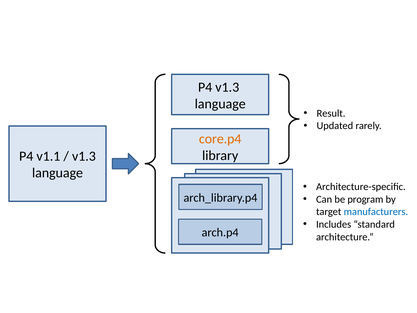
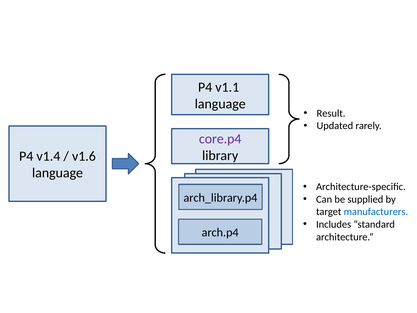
P4 v1.3: v1.3 -> v1.1 (227, 87)
core.p4 colour: orange -> purple (220, 139)
v1.1: v1.1 -> v1.4 (48, 156)
v1.3: v1.3 -> v1.6 (84, 156)
program: program -> supplied (365, 199)
